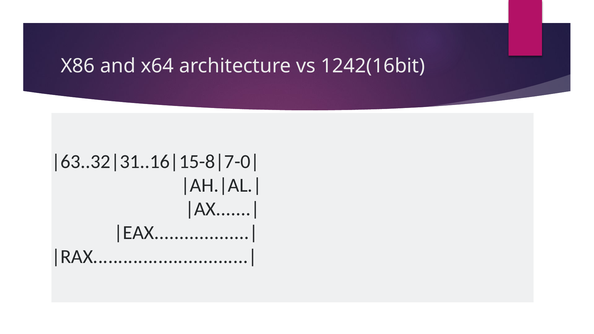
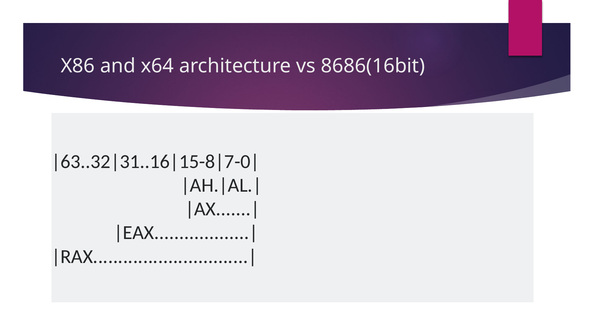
1242(16bit: 1242(16bit -> 8686(16bit (373, 66)
